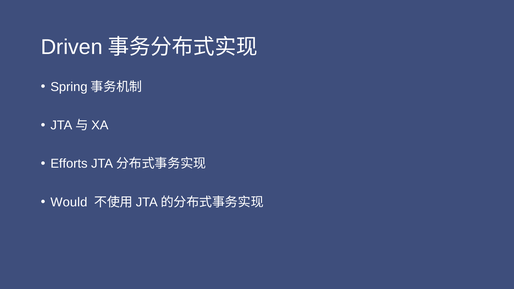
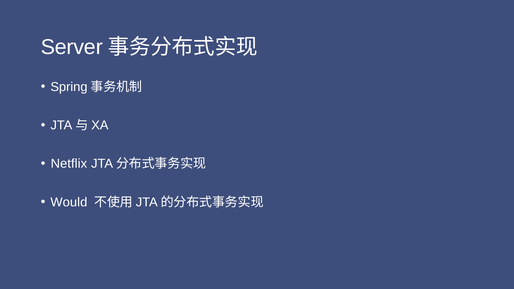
Driven: Driven -> Server (72, 47)
Efforts: Efforts -> Netflix (69, 164)
